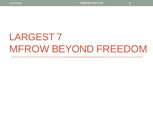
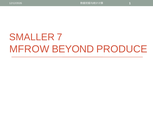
LARGEST: LARGEST -> SMALLER (32, 37)
FREEDOM: FREEDOM -> PRODUCE (122, 49)
